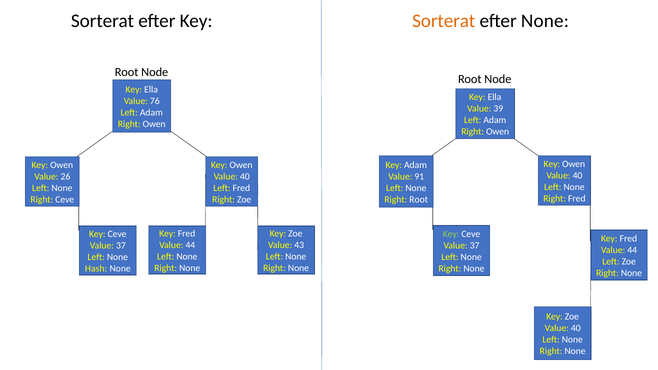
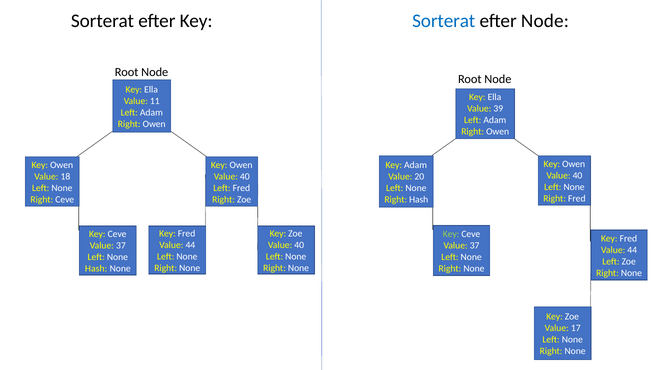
Sorterat colour: orange -> blue (444, 21)
efter None: None -> Node (545, 21)
76: 76 -> 11 (155, 101)
26: 26 -> 18 (65, 177)
91: 91 -> 20 (419, 177)
Right Root: Root -> Hash (419, 200)
43: 43 -> 40 (299, 245)
40: 40 -> 17 (576, 328)
